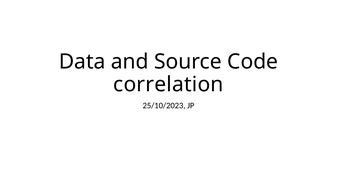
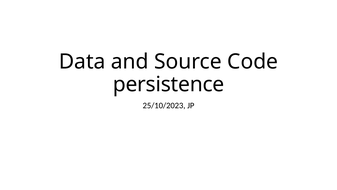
correlation: correlation -> persistence (169, 84)
